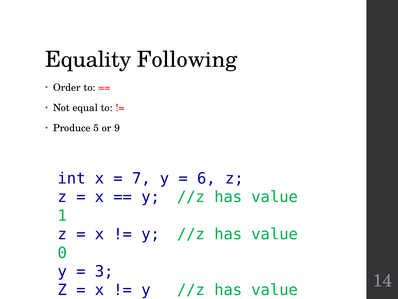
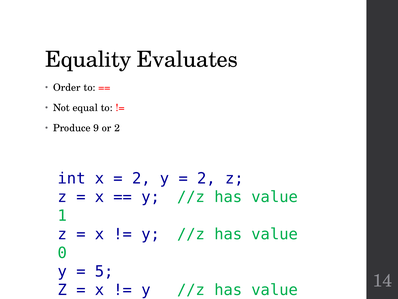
Following: Following -> Evaluates (187, 60)
5: 5 -> 9 (96, 128)
or 9: 9 -> 2 (117, 128)
7: 7 -> 2 (141, 178)
6: 6 -> 2 (206, 178)
3: 3 -> 5 (104, 271)
